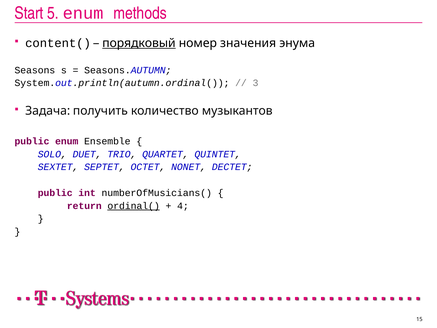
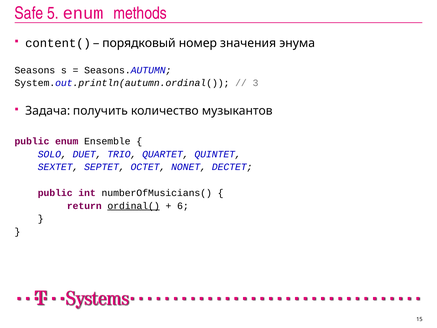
Start: Start -> Safe (29, 13)
порядковый underline: present -> none (139, 43)
4: 4 -> 6 (183, 206)
